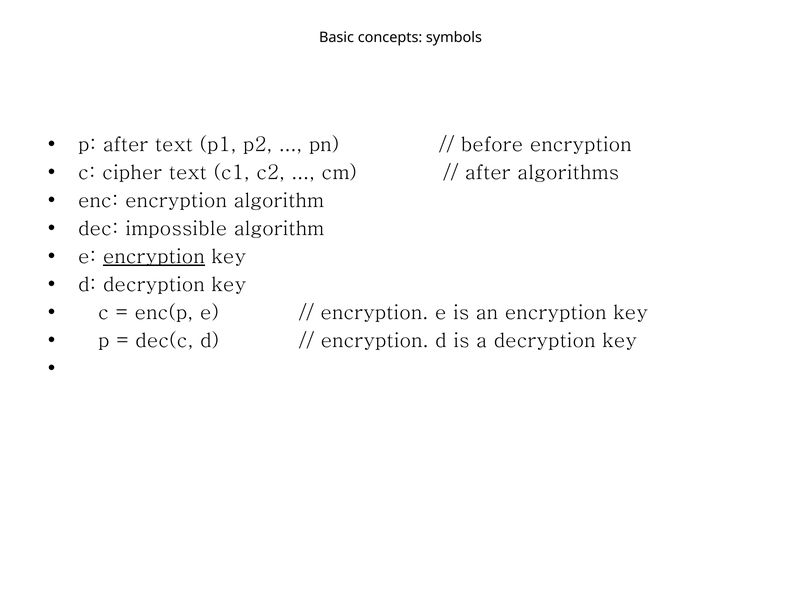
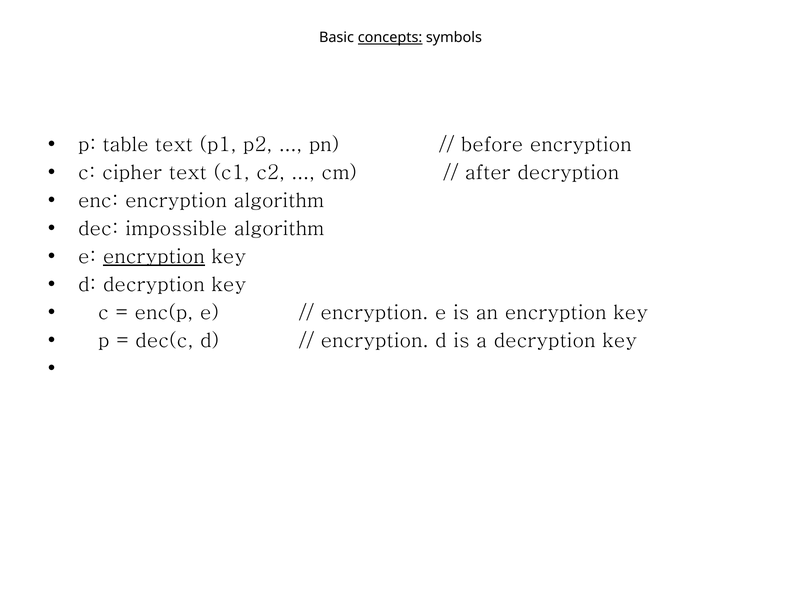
concepts underline: none -> present (390, 38)
p after: after -> table (126, 145)
after algorithms: algorithms -> decryption (568, 173)
